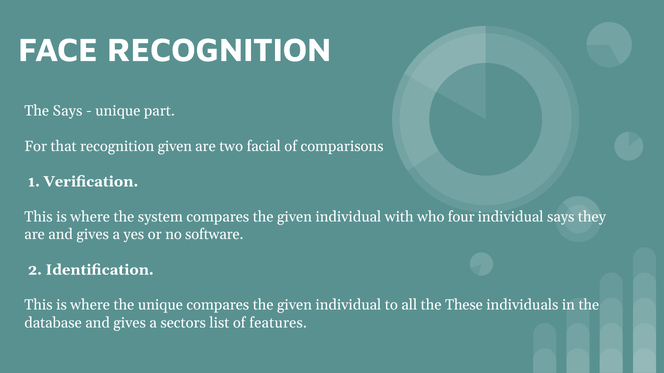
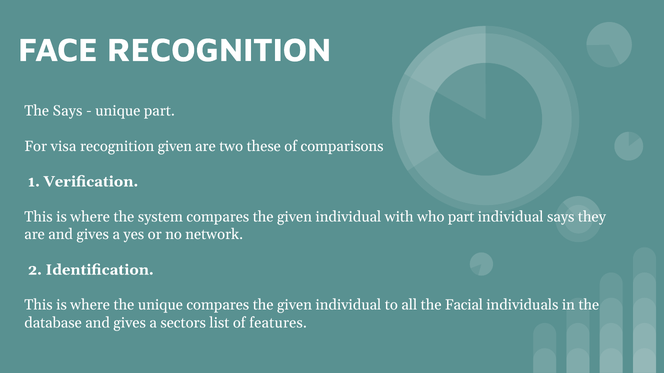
that: that -> visa (63, 146)
facial: facial -> these (264, 146)
who four: four -> part (461, 217)
software: software -> network (214, 235)
These: These -> Facial (464, 305)
